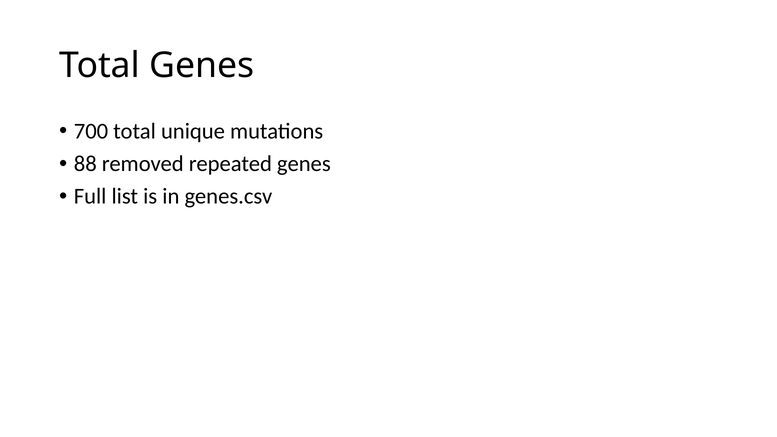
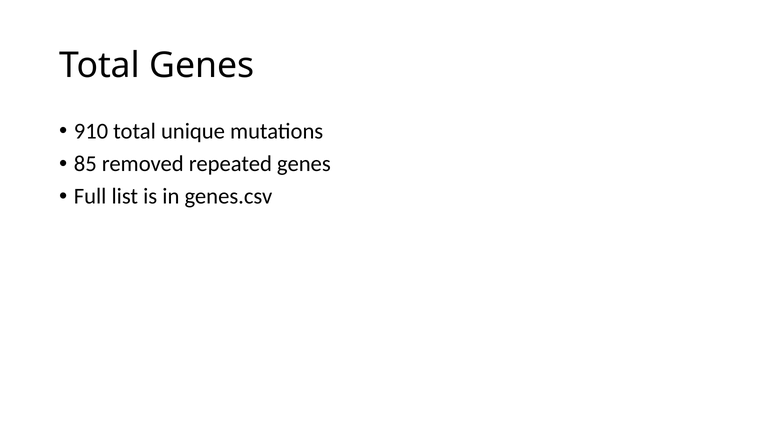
700: 700 -> 910 (91, 131)
88: 88 -> 85 (85, 164)
